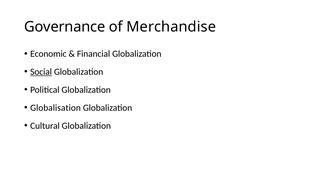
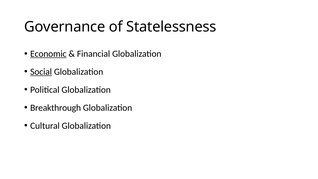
Merchandise: Merchandise -> Statelessness (171, 27)
Economic underline: none -> present (48, 54)
Globalisation: Globalisation -> Breakthrough (56, 108)
